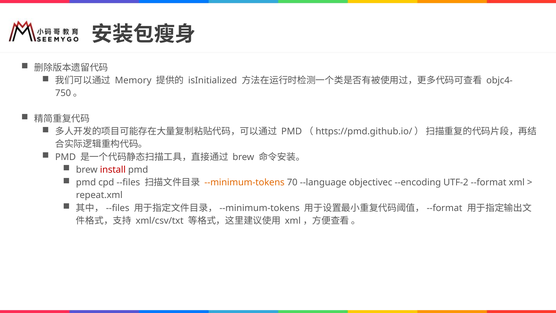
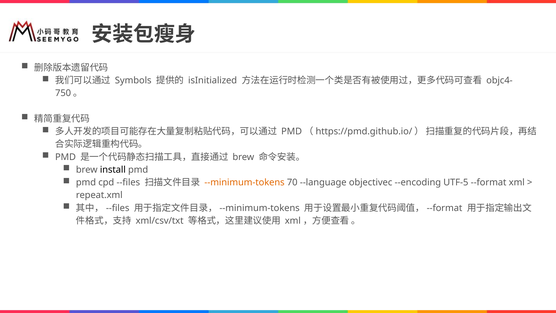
Memory: Memory -> Symbols (133, 80)
install colour: red -> black (113, 170)
UTF-2: UTF-2 -> UTF-5 (456, 182)
